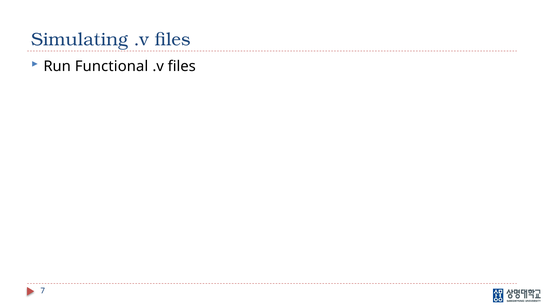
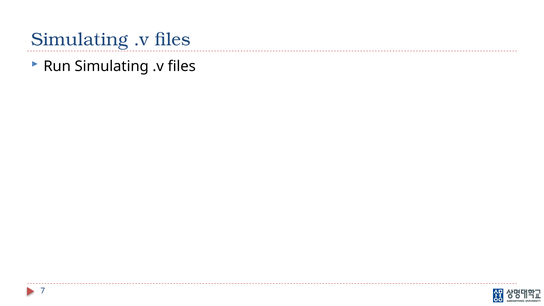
Run Functional: Functional -> Simulating (112, 66)
